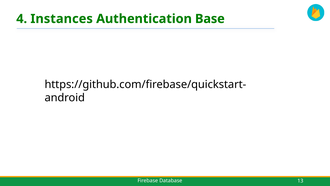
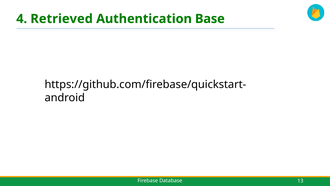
Instances: Instances -> Retrieved (62, 19)
